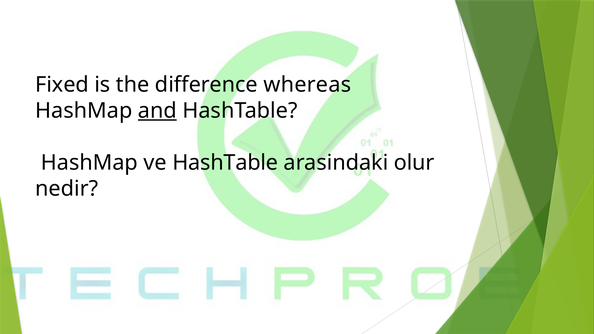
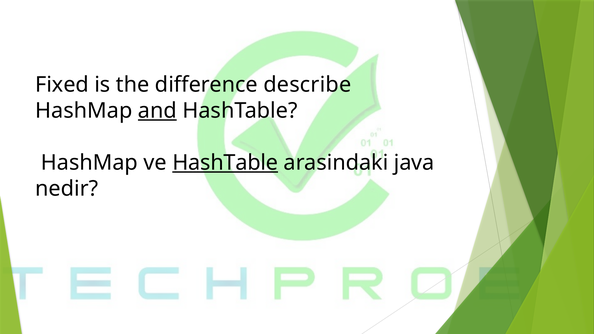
whereas: whereas -> describe (307, 85)
HashTable underline: none -> present (225, 163)
olur: olur -> java (414, 163)
